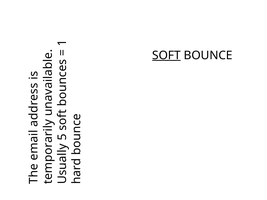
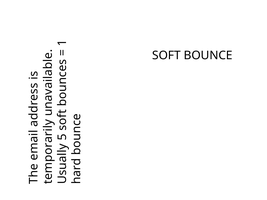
SOFT underline: present -> none (166, 55)
